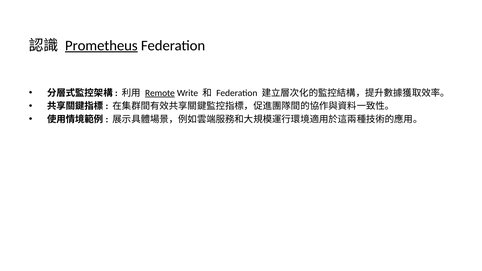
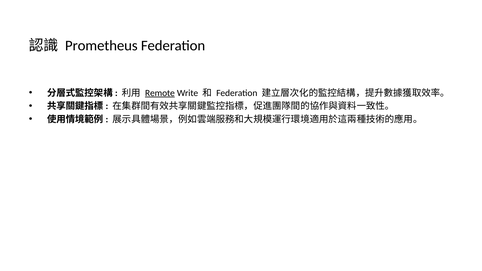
Prometheus underline: present -> none (101, 46)
